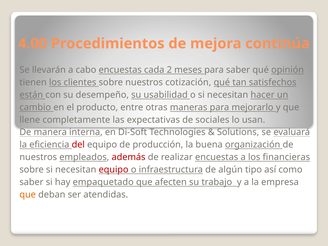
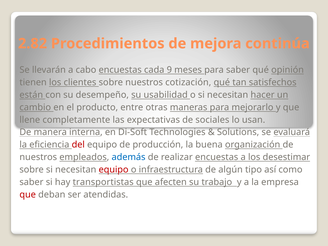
4.00: 4.00 -> 2.82 (33, 44)
2: 2 -> 9 (169, 70)
además colour: red -> blue (129, 157)
financieras: financieras -> desestimar (286, 157)
empaquetado: empaquetado -> transportistas (103, 182)
que colour: orange -> red (28, 195)
